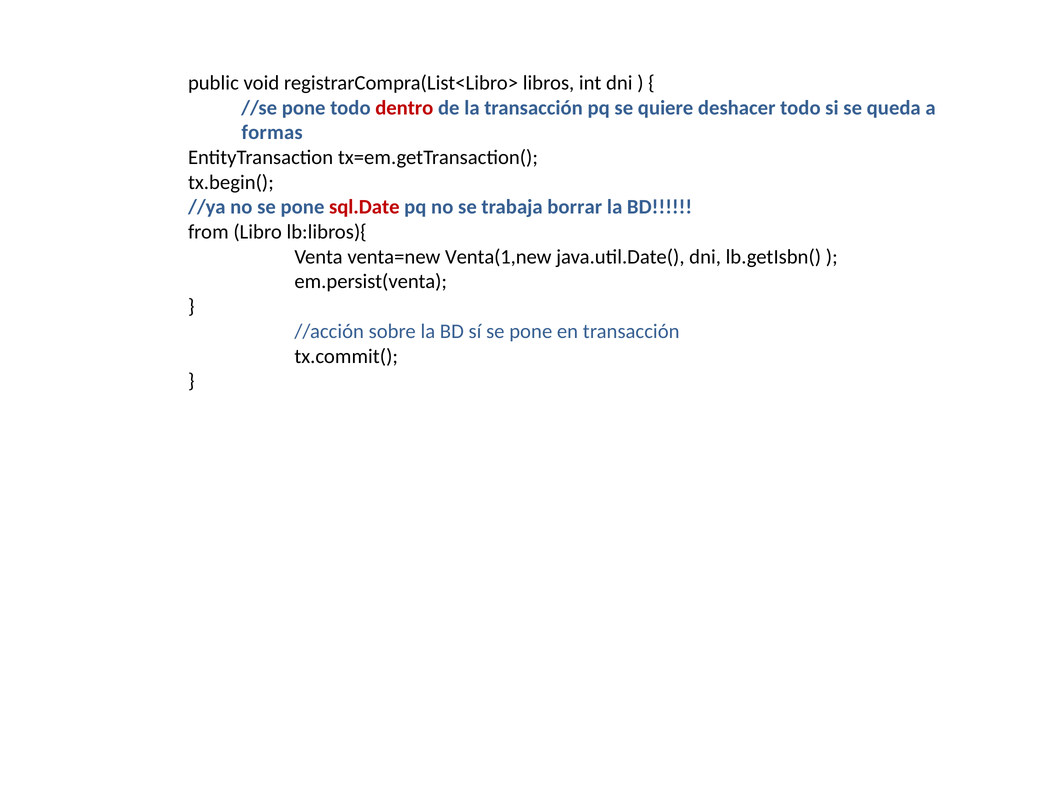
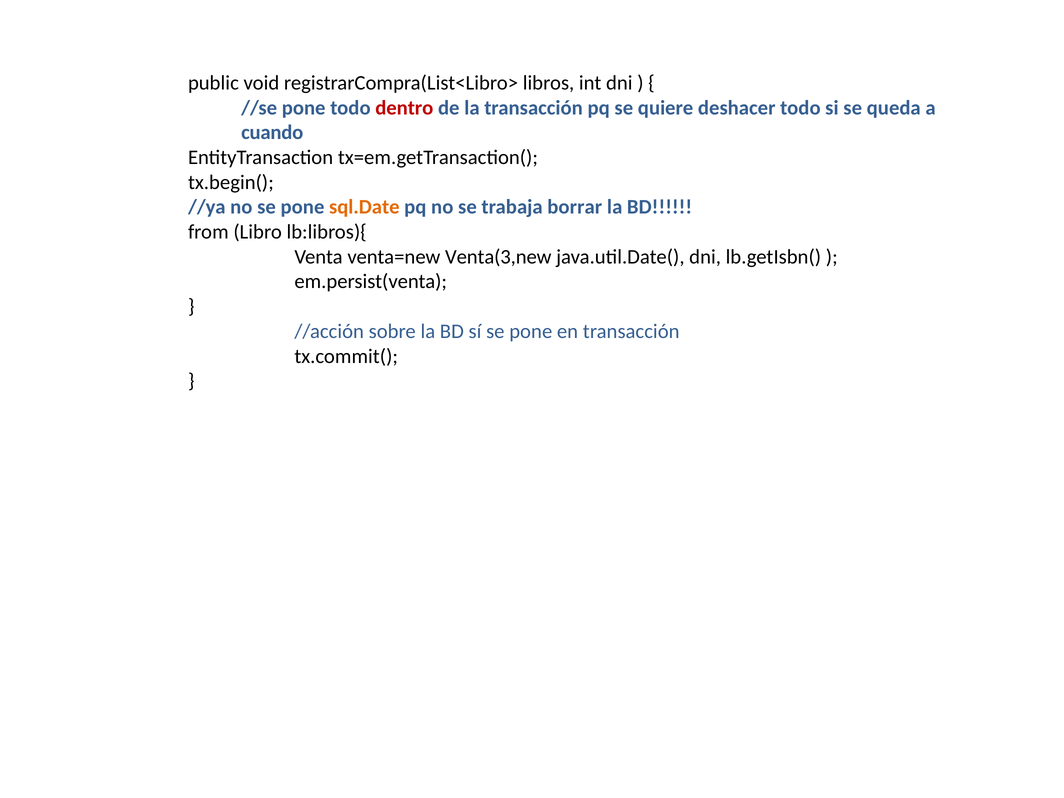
formas: formas -> cuando (272, 133)
sql.Date colour: red -> orange (364, 207)
Venta(1,new: Venta(1,new -> Venta(3,new (498, 257)
